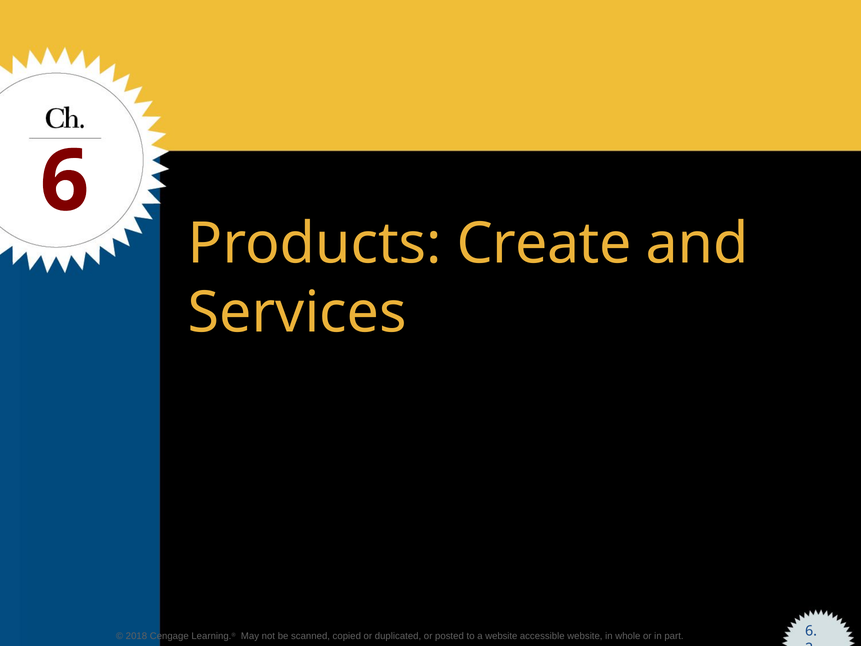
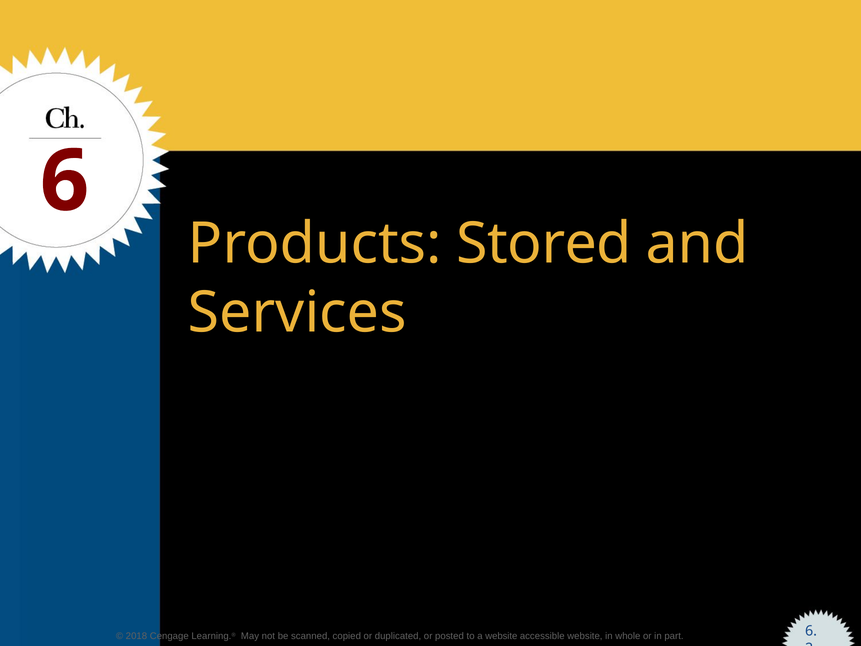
Create: Create -> Stored (544, 244)
